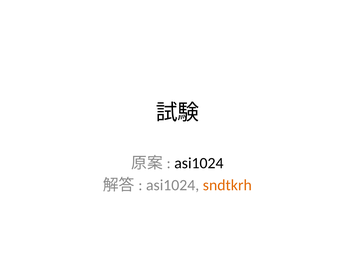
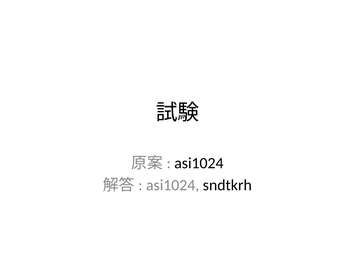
sndtkrh colour: orange -> black (227, 185)
